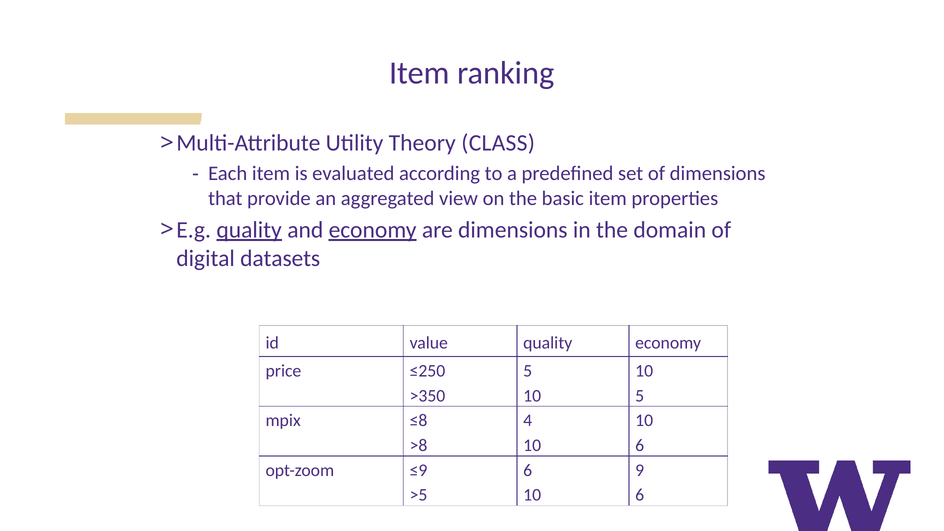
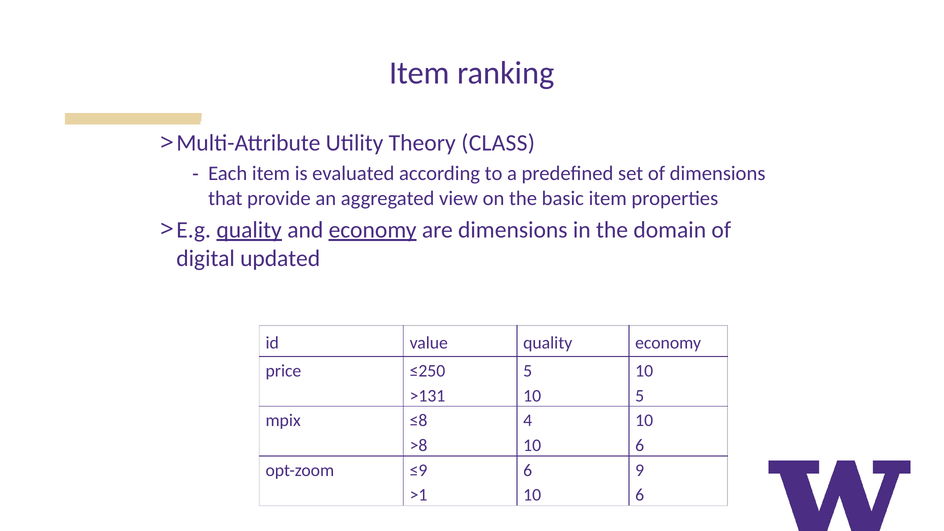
datasets: datasets -> updated (280, 258)
>350: >350 -> >131 (427, 396)
>5: >5 -> >1 (419, 495)
